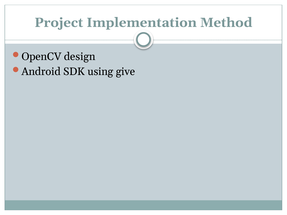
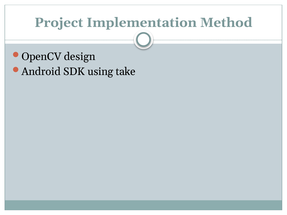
give: give -> take (126, 72)
